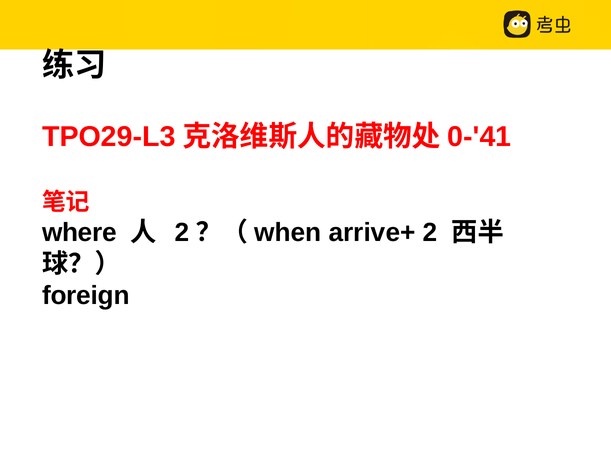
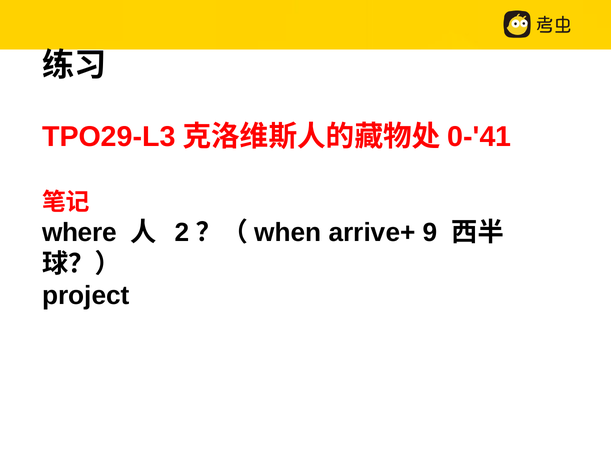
arrive+ 2: 2 -> 9 (430, 232)
foreign: foreign -> project (86, 295)
